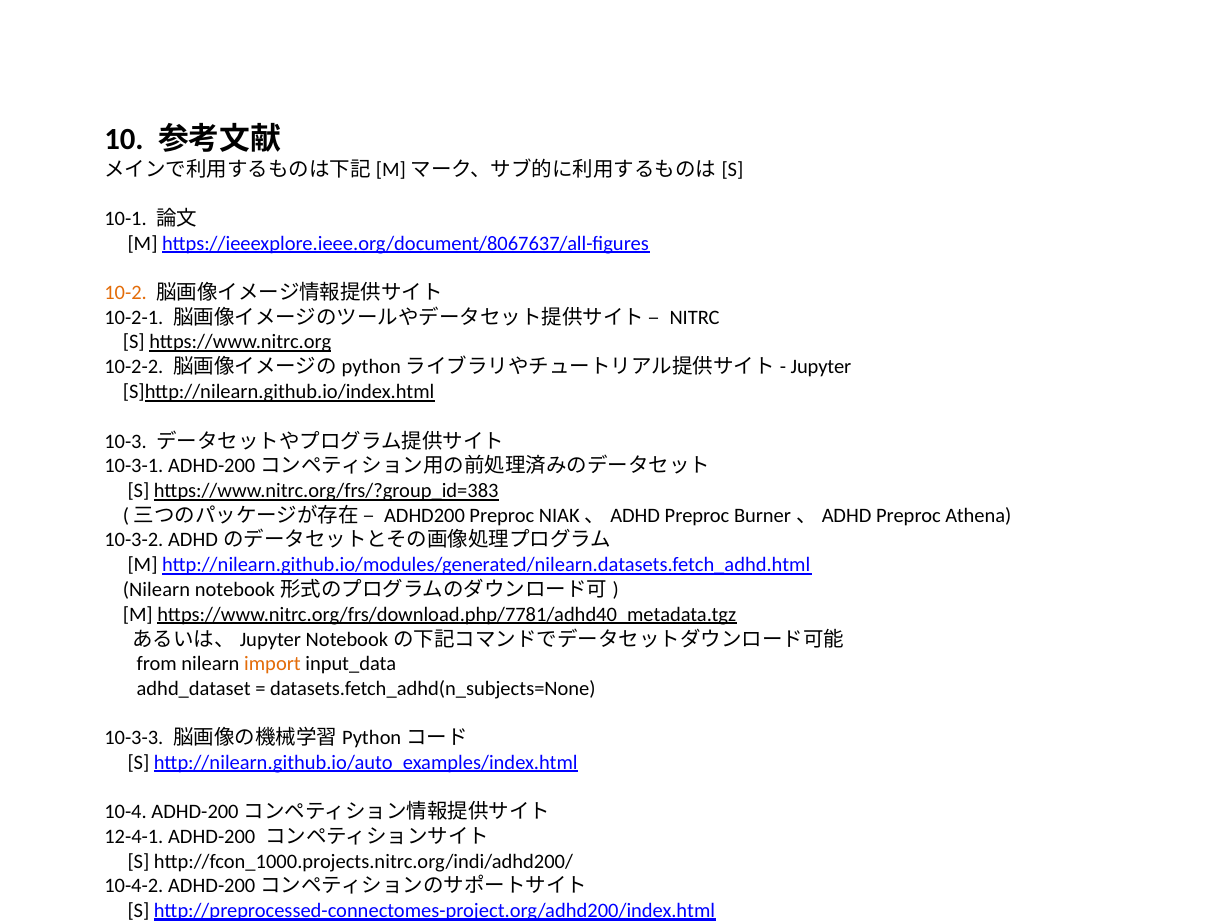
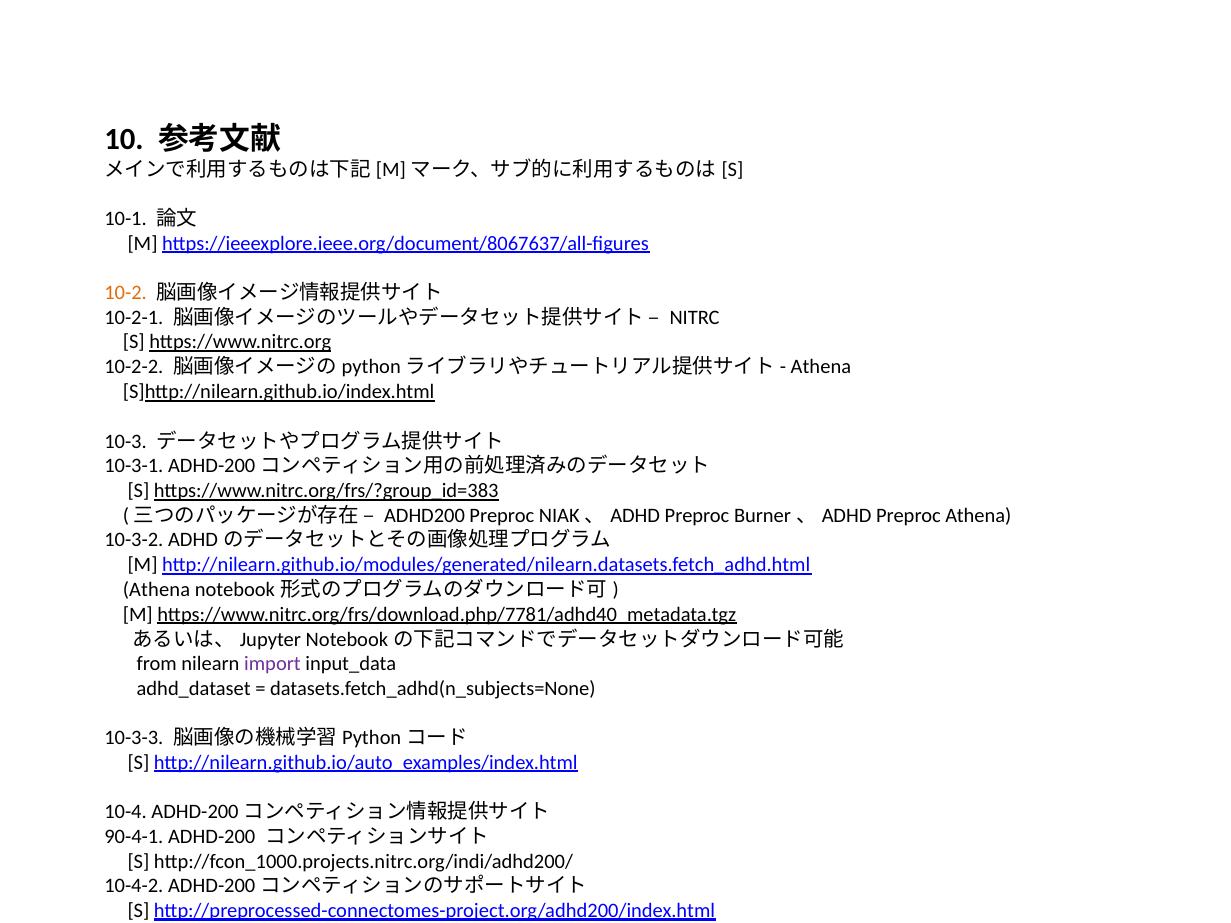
Jupyter: Jupyter -> Athena (821, 367)
Nilearn: Nilearn -> Athena (156, 590)
import colour: orange -> purple (272, 664)
12-4-1: 12-4-1 -> 90-4-1 (134, 837)
